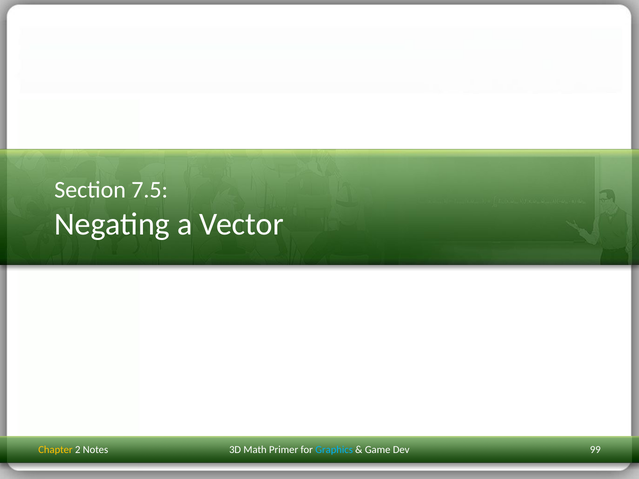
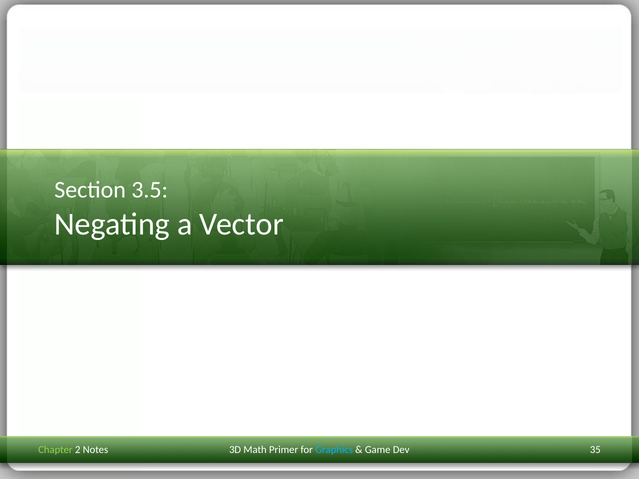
7.5: 7.5 -> 3.5 (150, 190)
Chapter colour: yellow -> light green (56, 450)
99: 99 -> 35 (595, 450)
